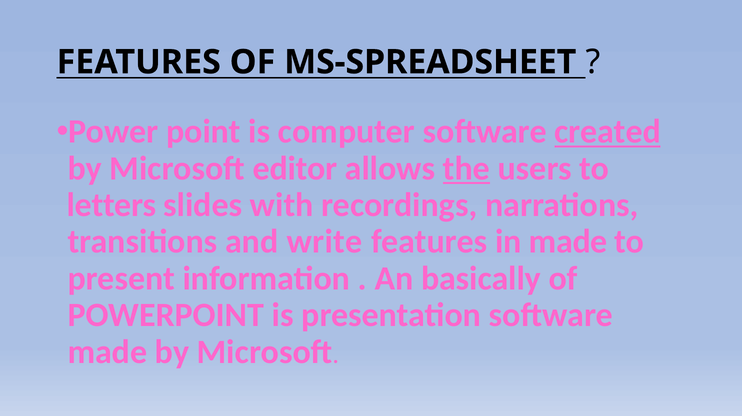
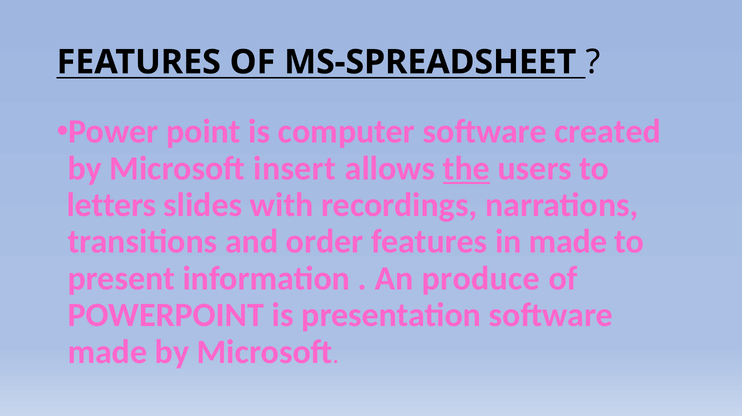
created underline: present -> none (608, 132)
editor: editor -> insert (295, 168)
write: write -> order (325, 242)
basically: basically -> produce (481, 279)
